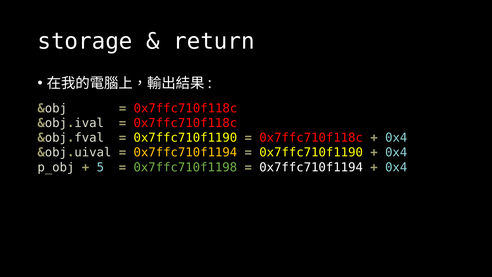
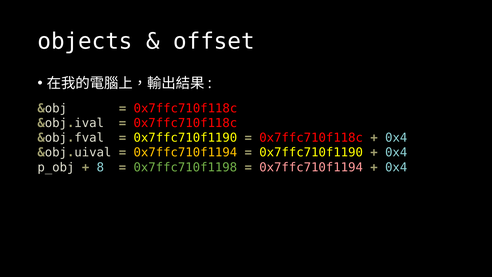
storage: storage -> objects (85, 41)
return: return -> offset (214, 41)
5: 5 -> 8 (100, 167)
0x7ffc710f1194 colour: white -> pink (311, 167)
